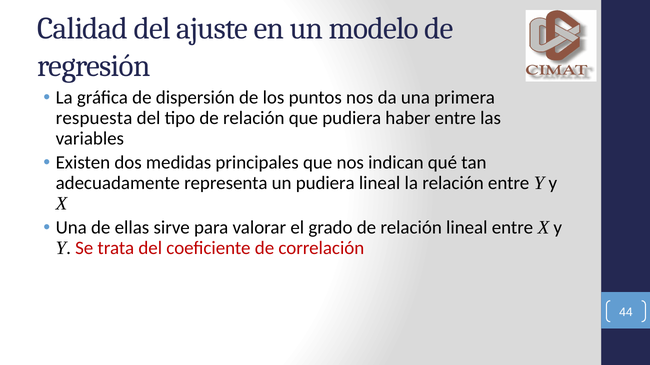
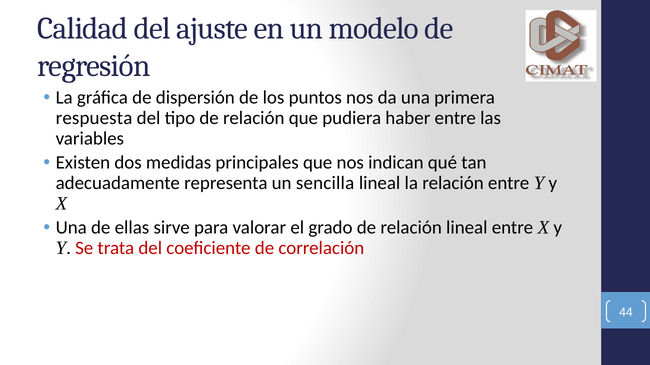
un pudiera: pudiera -> sencilla (325, 183)
